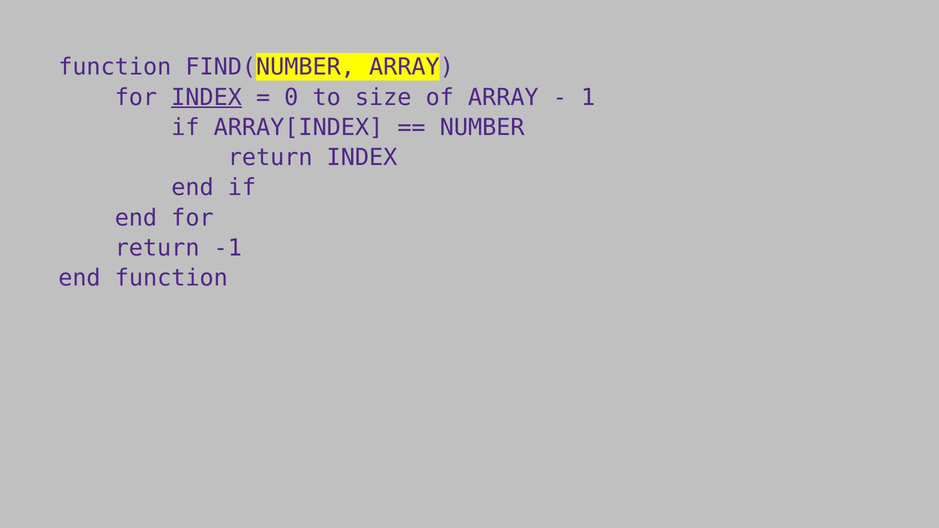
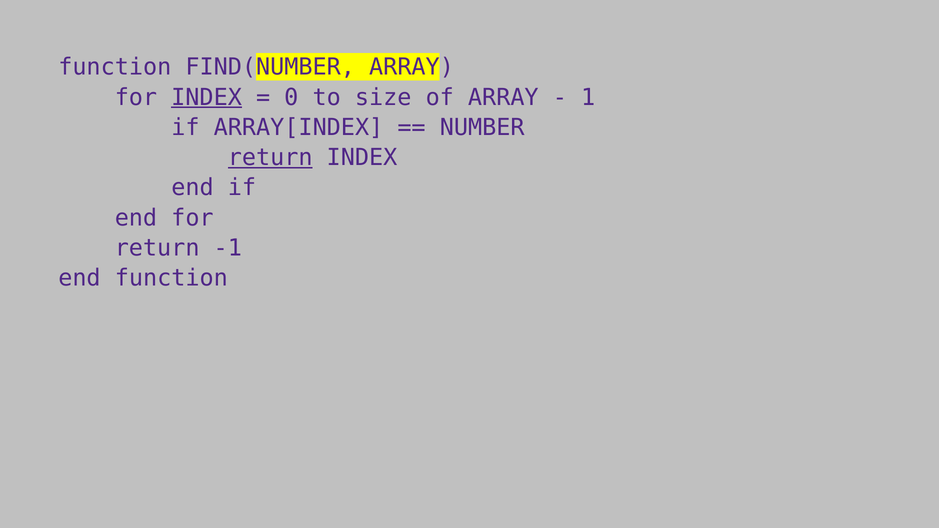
return underline: none -> present (270, 158)
